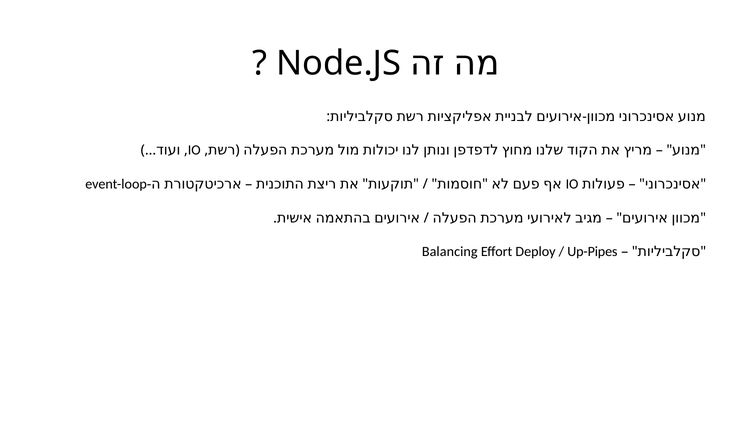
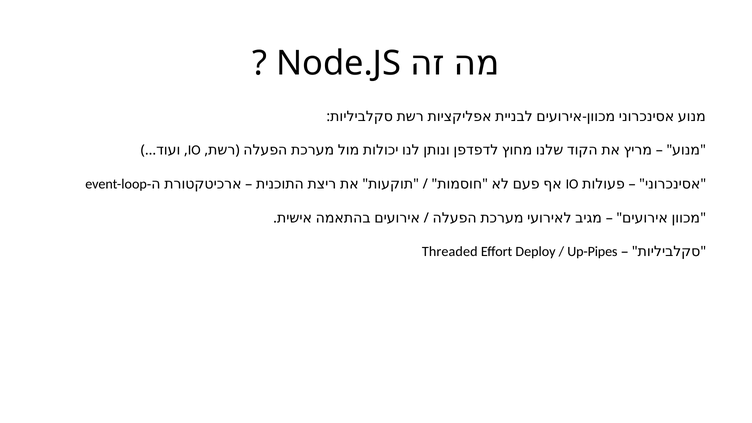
Balancing: Balancing -> Threaded (450, 252)
